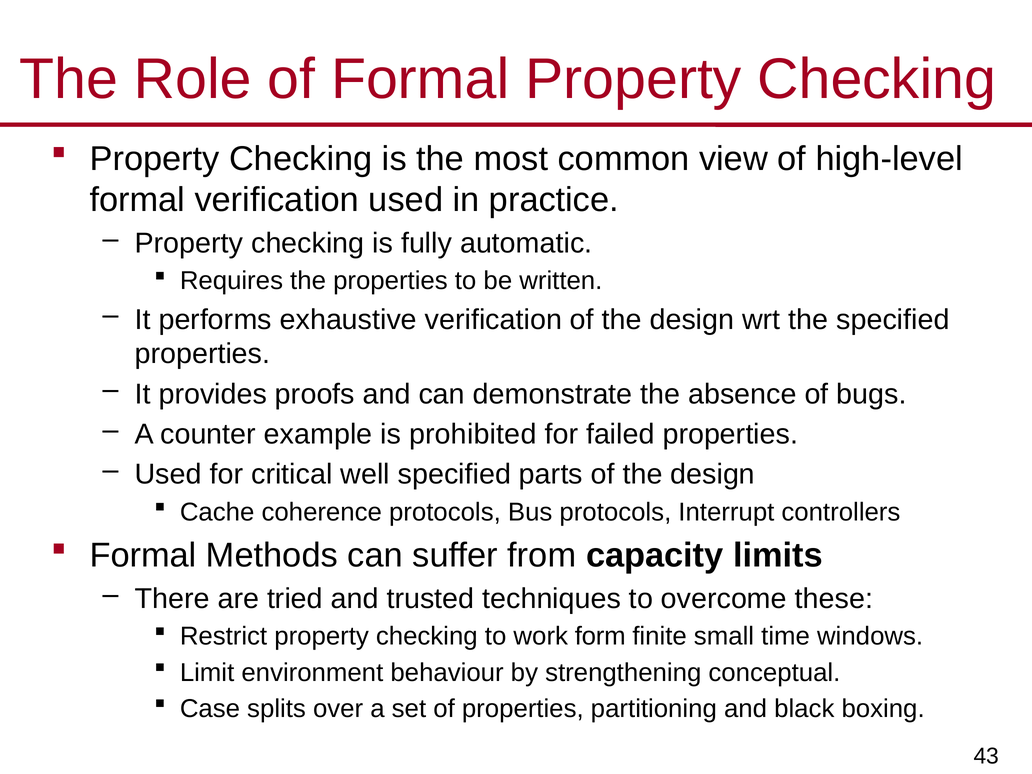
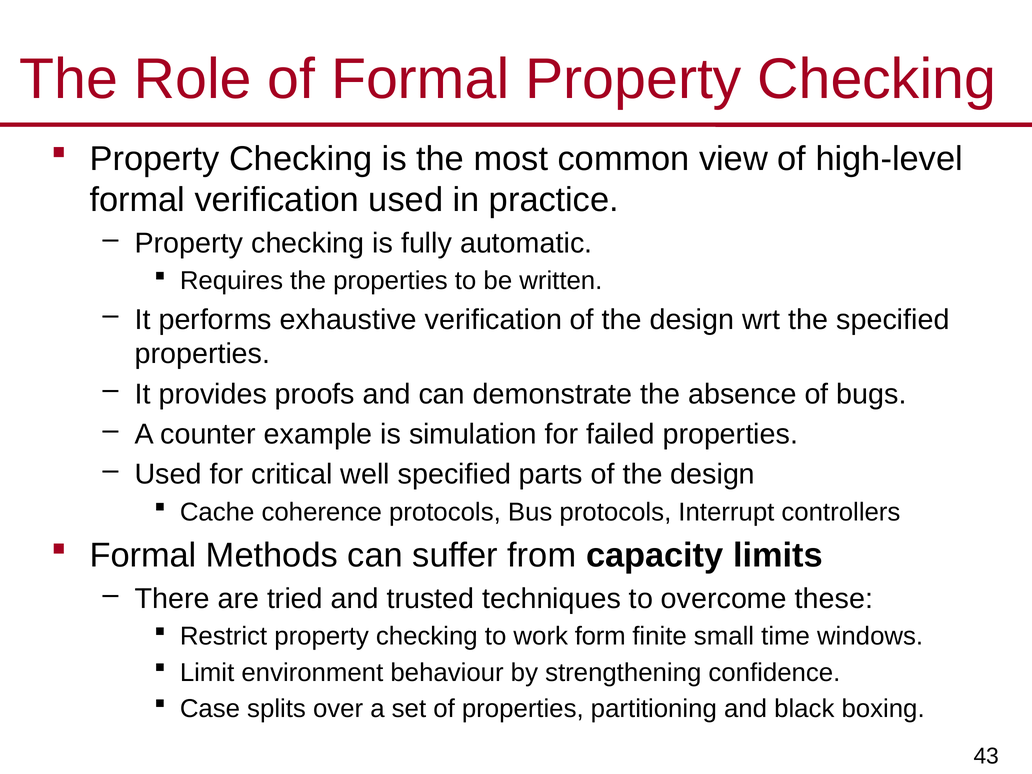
prohibited: prohibited -> simulation (473, 434)
conceptual: conceptual -> confidence (774, 673)
